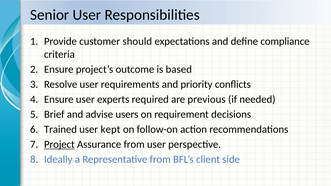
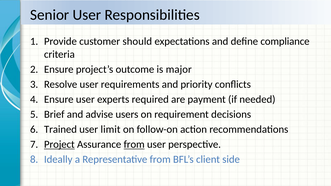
based: based -> major (179, 69)
previous: previous -> payment (207, 99)
kept: kept -> limit (111, 130)
from underline: none -> present (134, 145)
